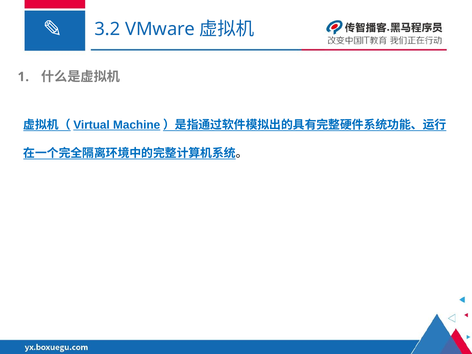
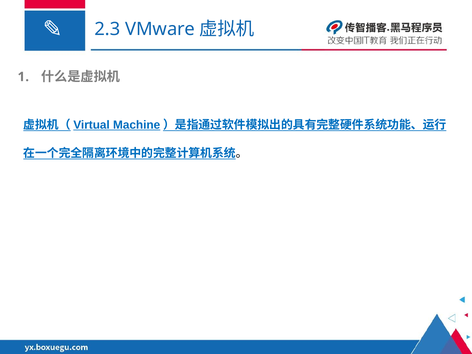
3.2: 3.2 -> 2.3 (107, 29)
